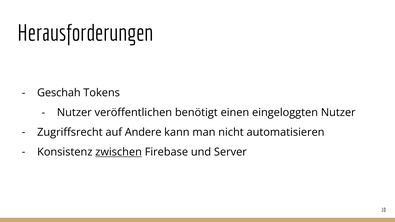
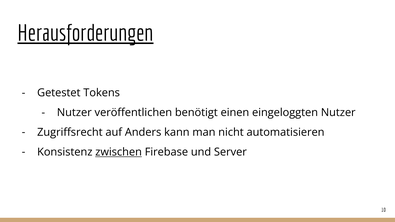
Herausforderungen underline: none -> present (85, 33)
Geschah: Geschah -> Getestet (59, 93)
Andere: Andere -> Anders (143, 132)
